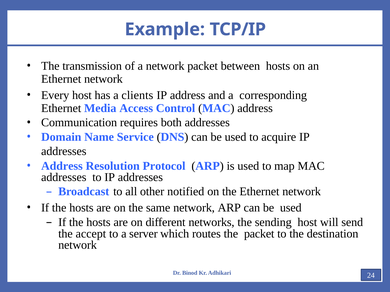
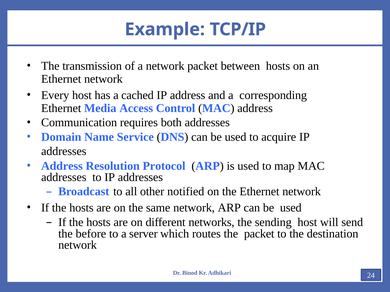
clients: clients -> cached (137, 95)
accept: accept -> before (91, 234)
